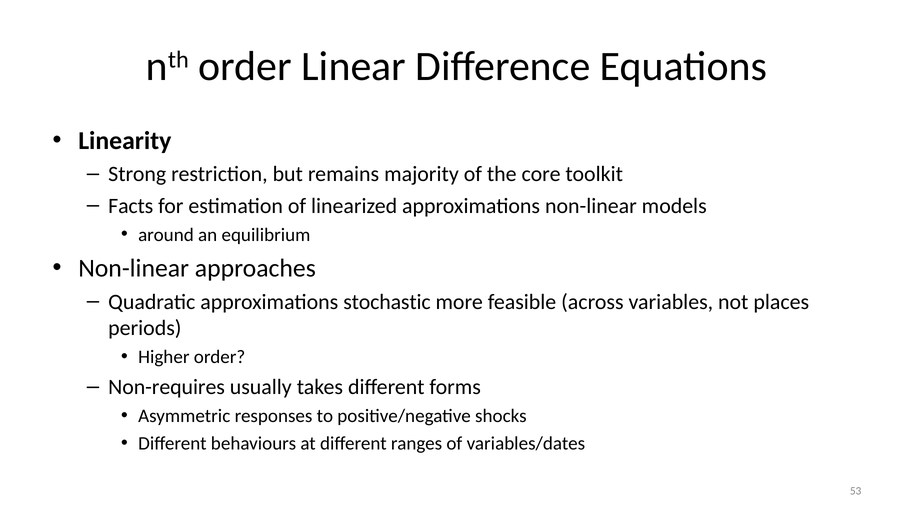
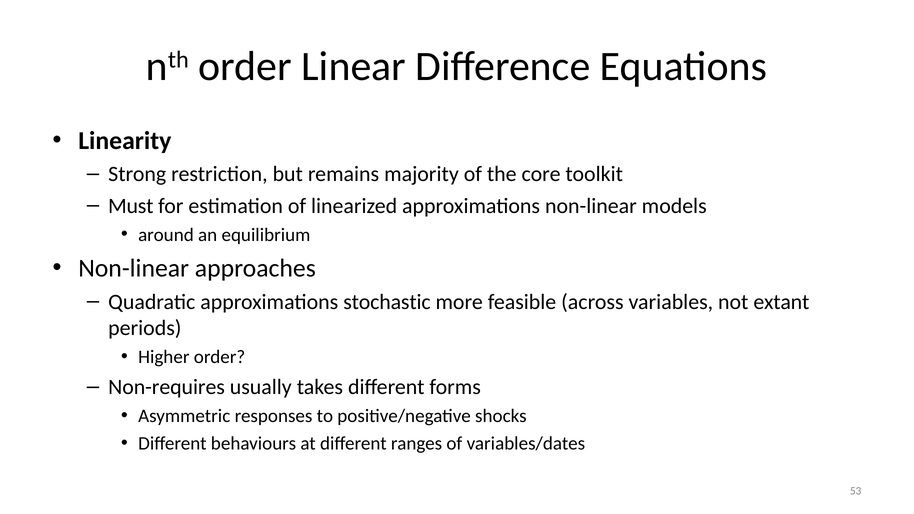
Facts: Facts -> Must (131, 206)
places: places -> extant (781, 302)
